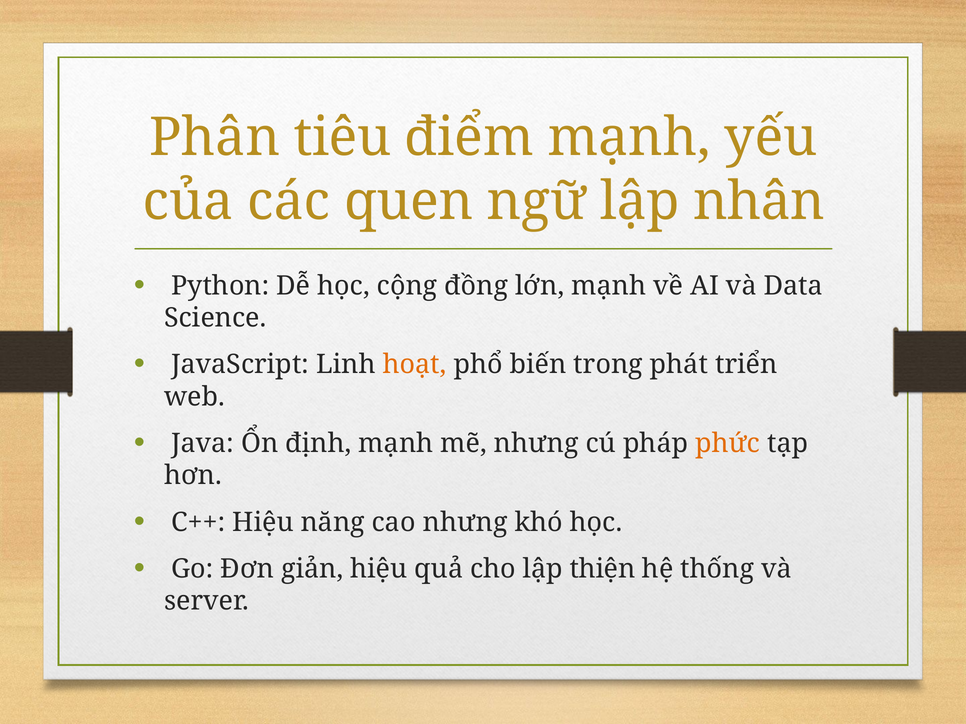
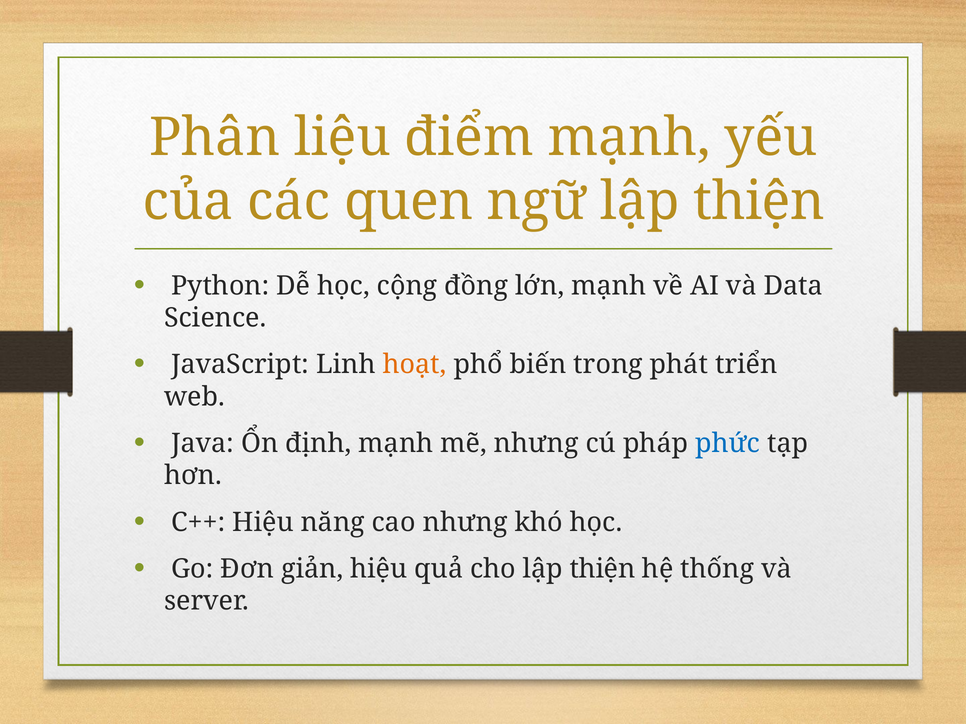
tiêu: tiêu -> liệu (342, 137)
ngữ lập nhân: nhân -> thiện (759, 202)
phức colour: orange -> blue (728, 444)
